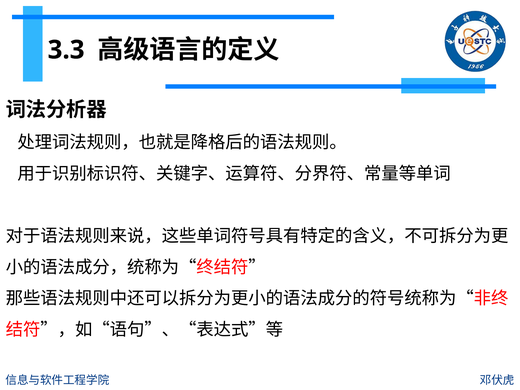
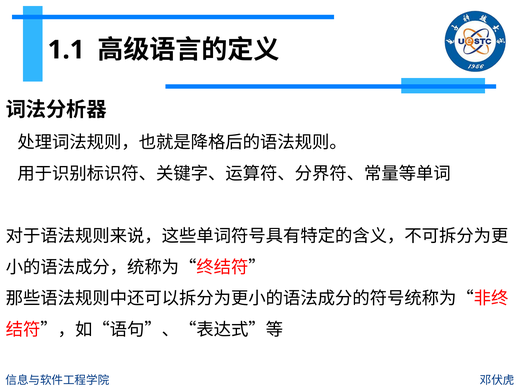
3.3: 3.3 -> 1.1 (66, 50)
